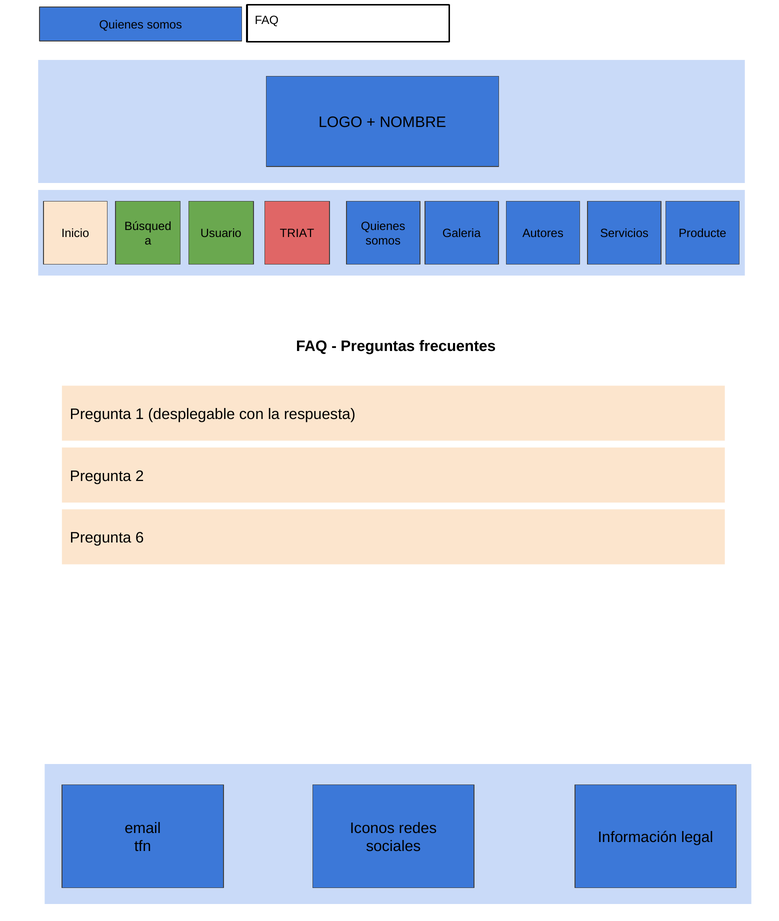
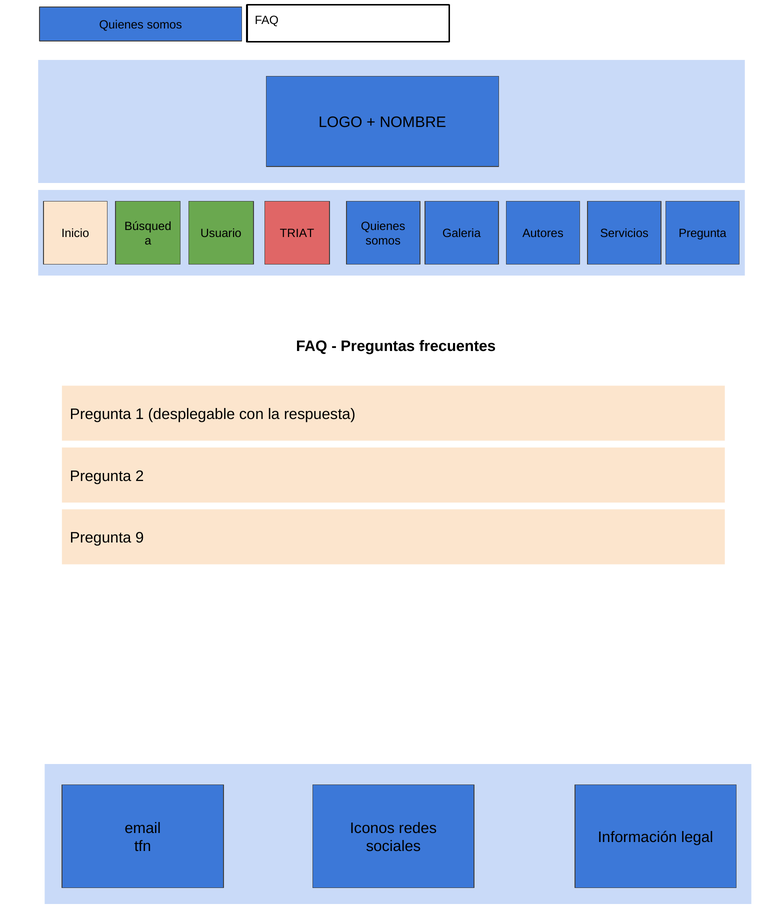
Servicios Producte: Producte -> Pregunta (703, 233)
6: 6 -> 9 (140, 537)
